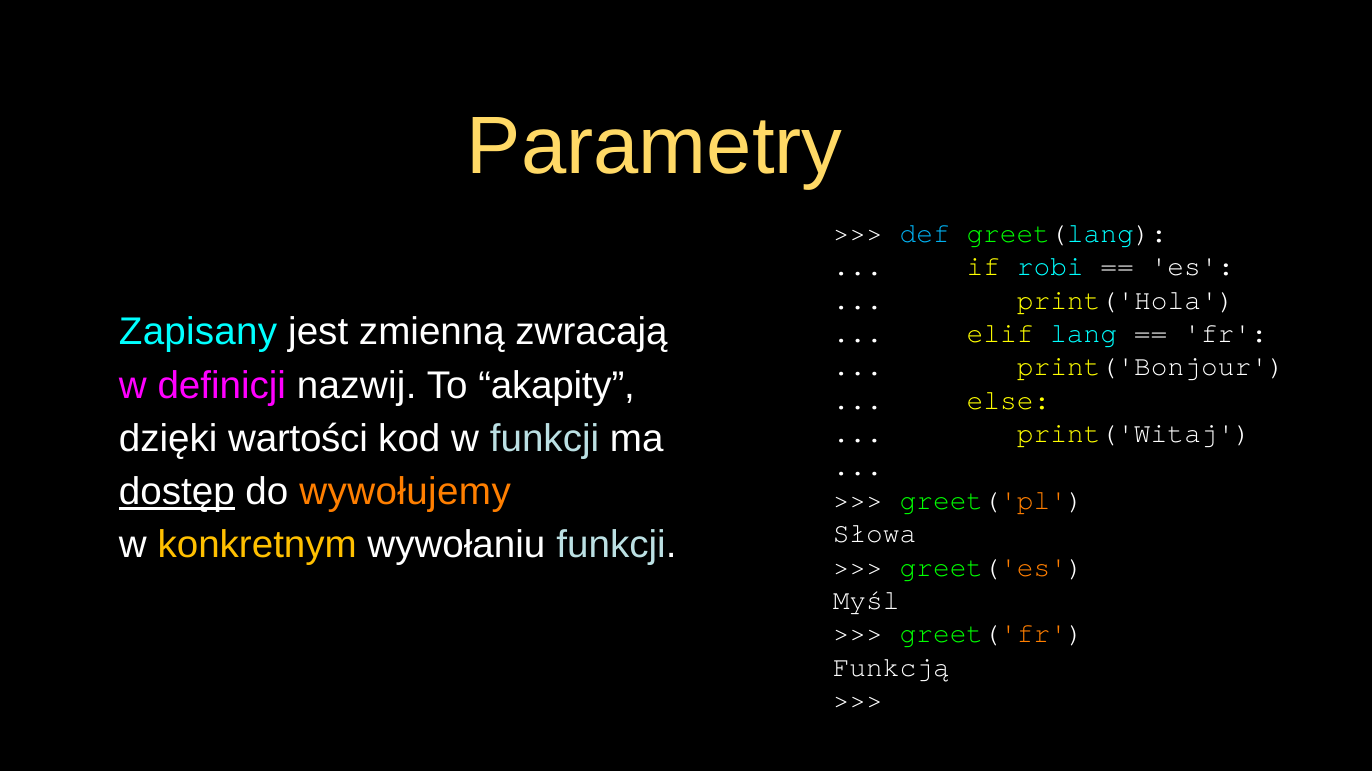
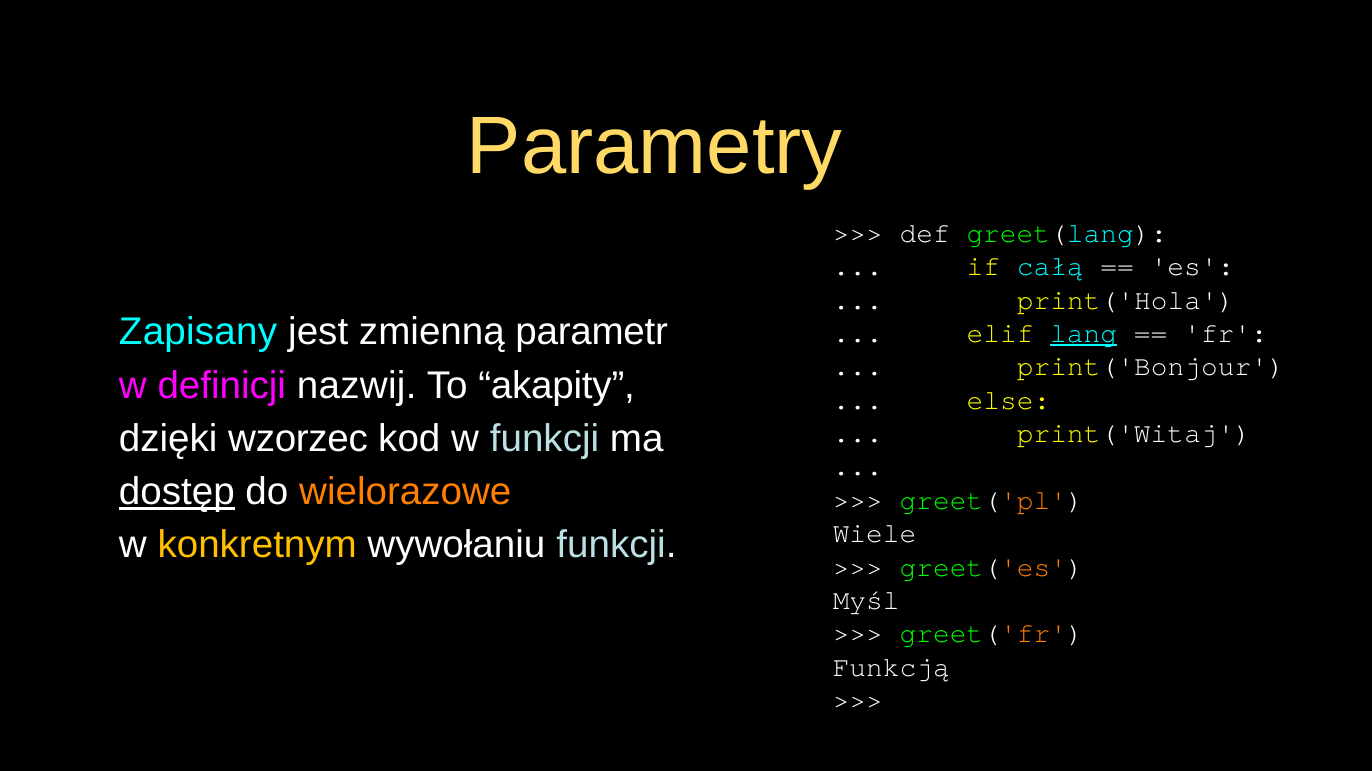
def colour: light blue -> white (925, 233)
robi: robi -> całą (1050, 267)
zwracają: zwracają -> parametr (592, 333)
lang underline: none -> present (1084, 334)
wartości: wartości -> wzorzec (298, 439)
wywołujemy: wywołujemy -> wielorazowe (405, 492)
Słowa: Słowa -> Wiele (875, 534)
